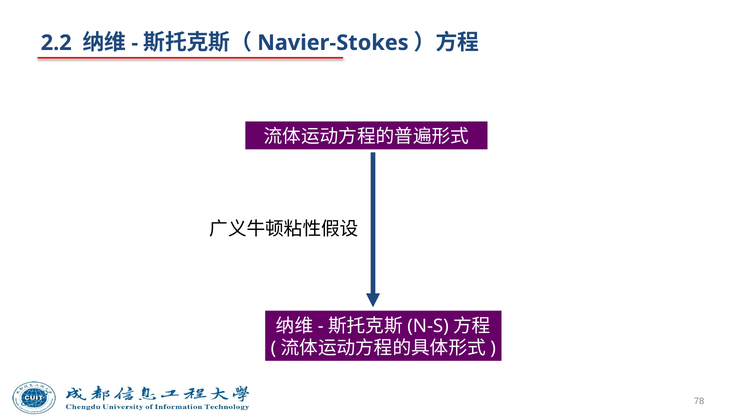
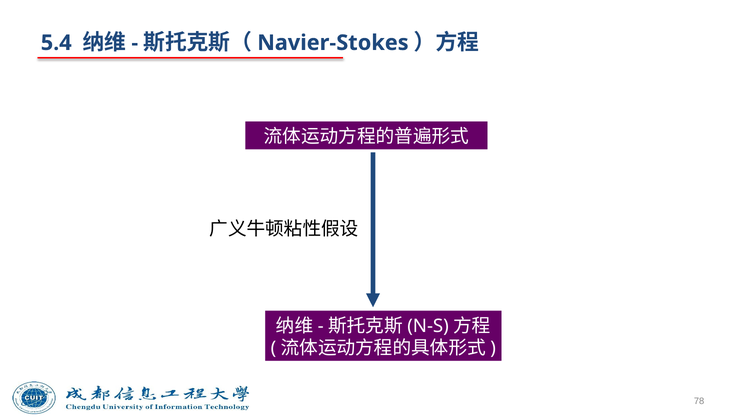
2.2: 2.2 -> 5.4 (56, 43)
